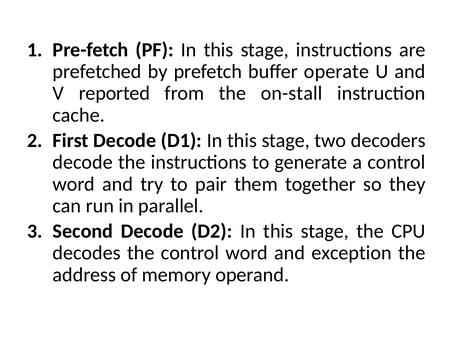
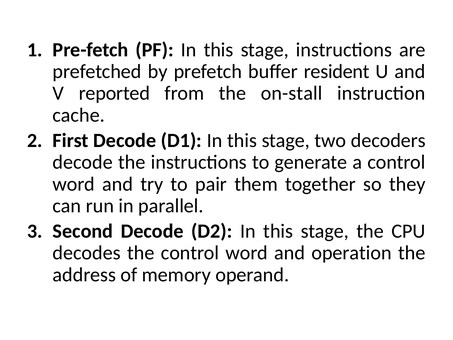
operate: operate -> resident (337, 71)
exception: exception -> operation (352, 253)
